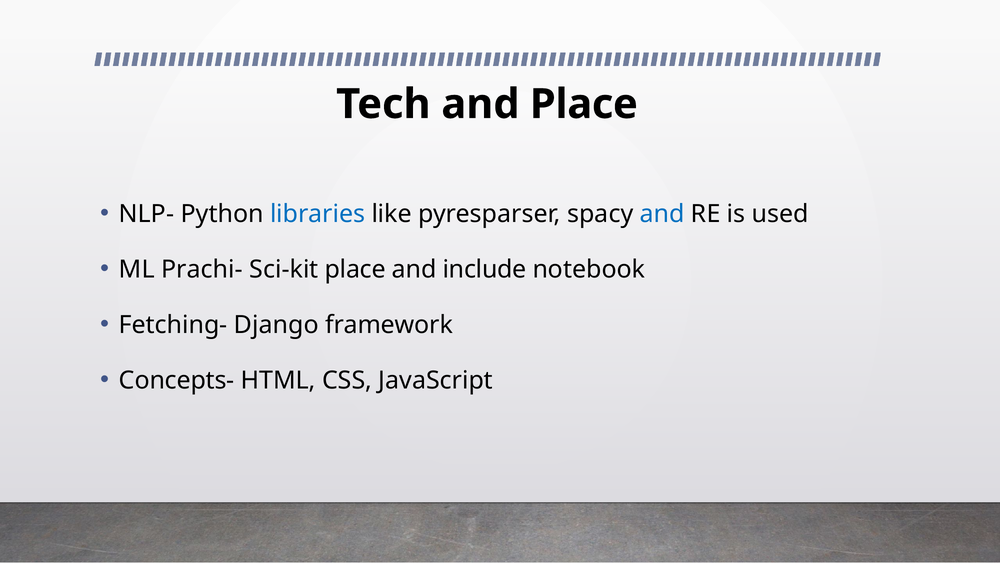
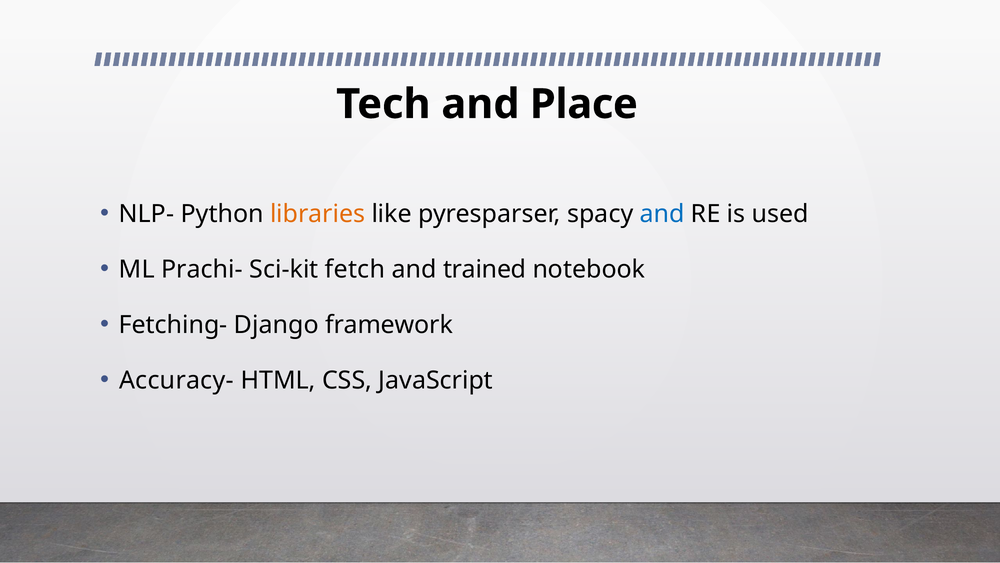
libraries colour: blue -> orange (318, 214)
Sci-kit place: place -> fetch (355, 269)
include: include -> trained (485, 269)
Concepts-: Concepts- -> Accuracy- (176, 380)
